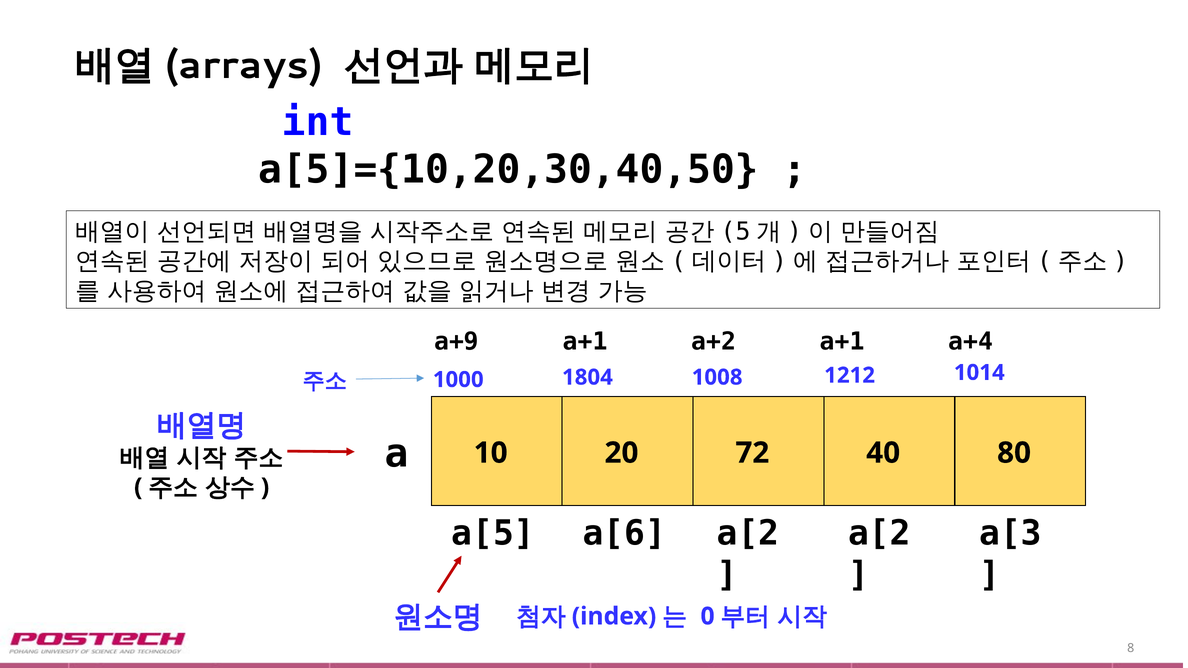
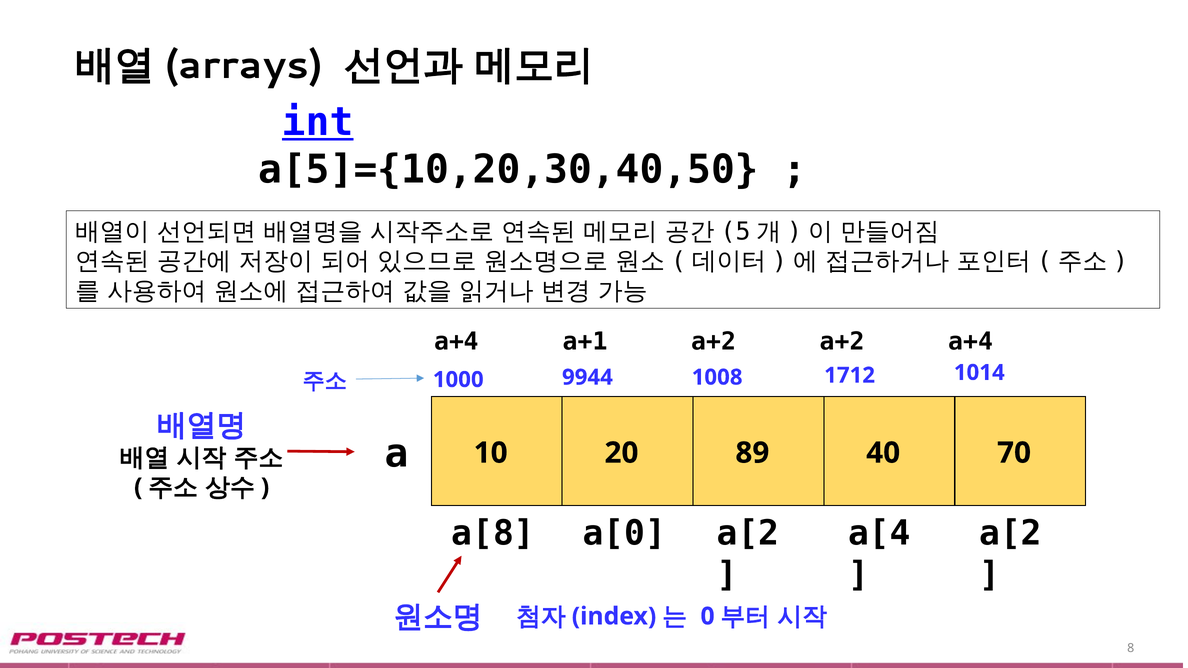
int underline: none -> present (318, 122)
a+9: a+9 -> a+4 (456, 342)
a+2 a+1: a+1 -> a+2 (842, 342)
1804: 1804 -> 9944 (587, 377)
1212: 1212 -> 1712 (850, 375)
72: 72 -> 89 (752, 453)
80: 80 -> 70 (1014, 453)
a[5: a[5 -> a[8 (493, 533)
a[6: a[6 -> a[0 (624, 533)
a[2: a[2 -> a[4 (879, 534)
a[3: a[3 -> a[2 (1011, 534)
